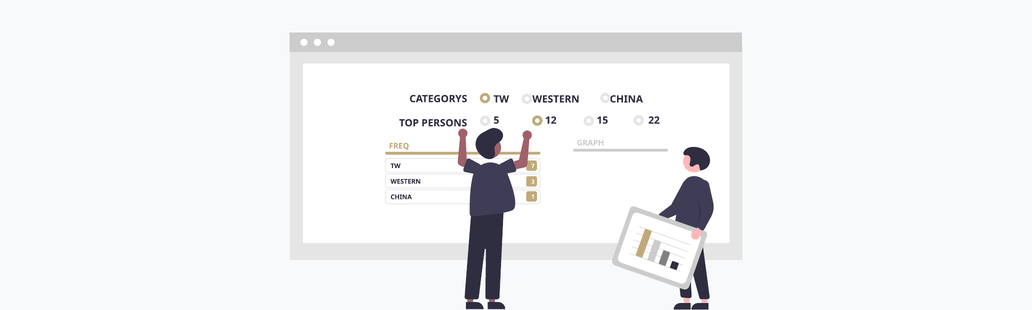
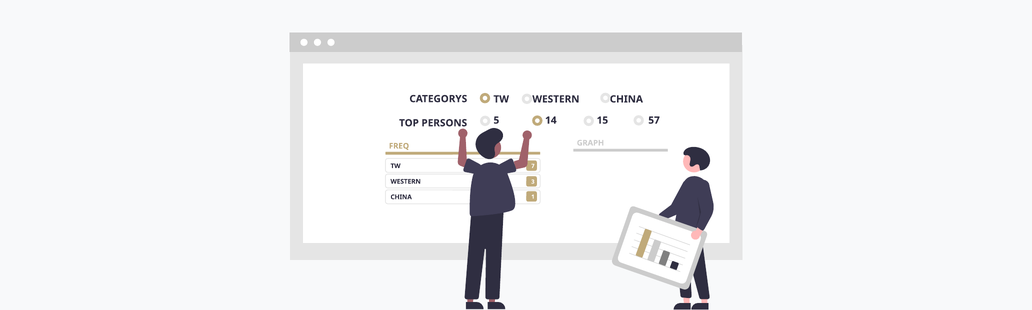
12: 12 -> 14 (551, 120)
22: 22 -> 57 (654, 120)
